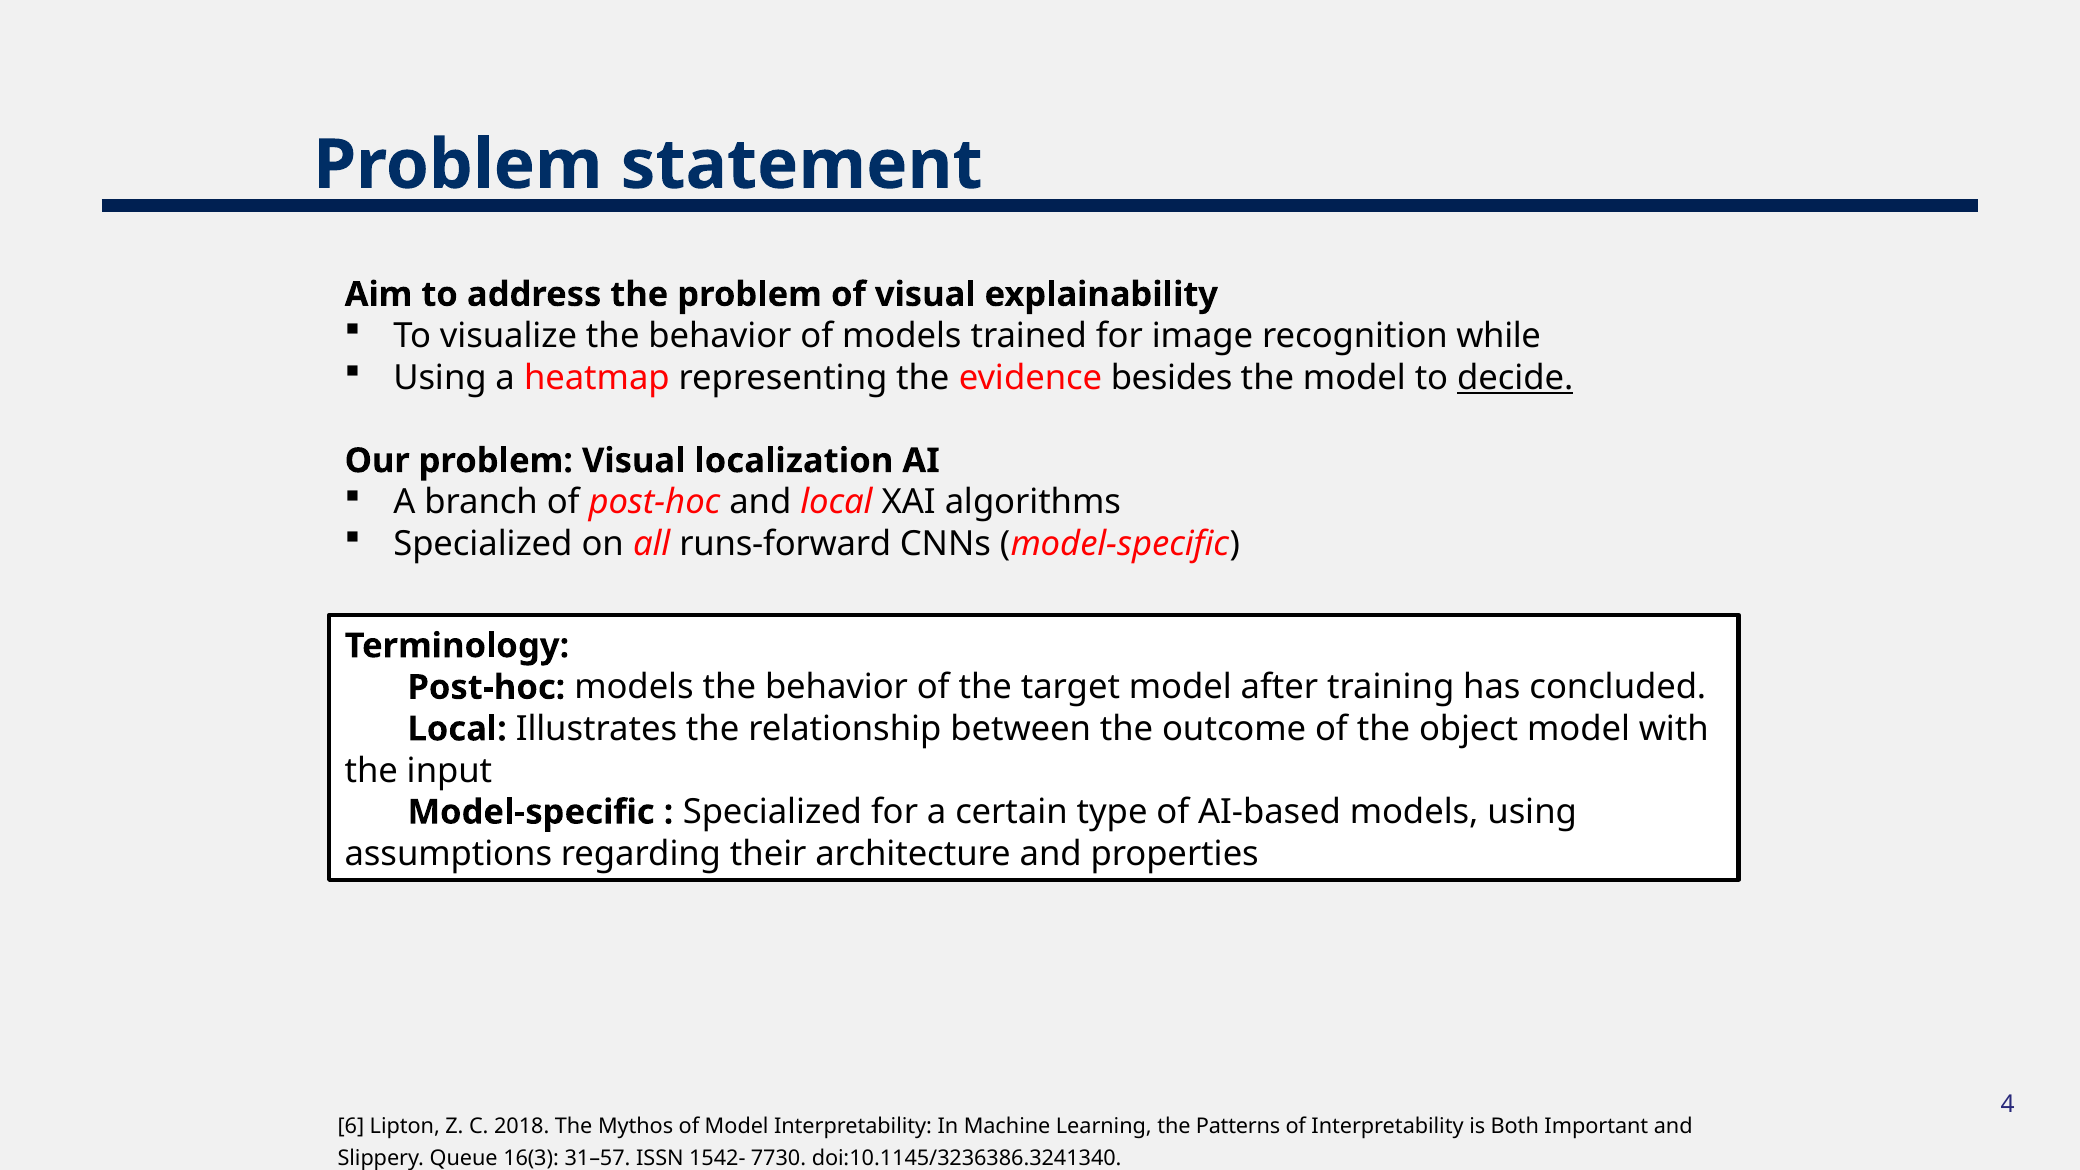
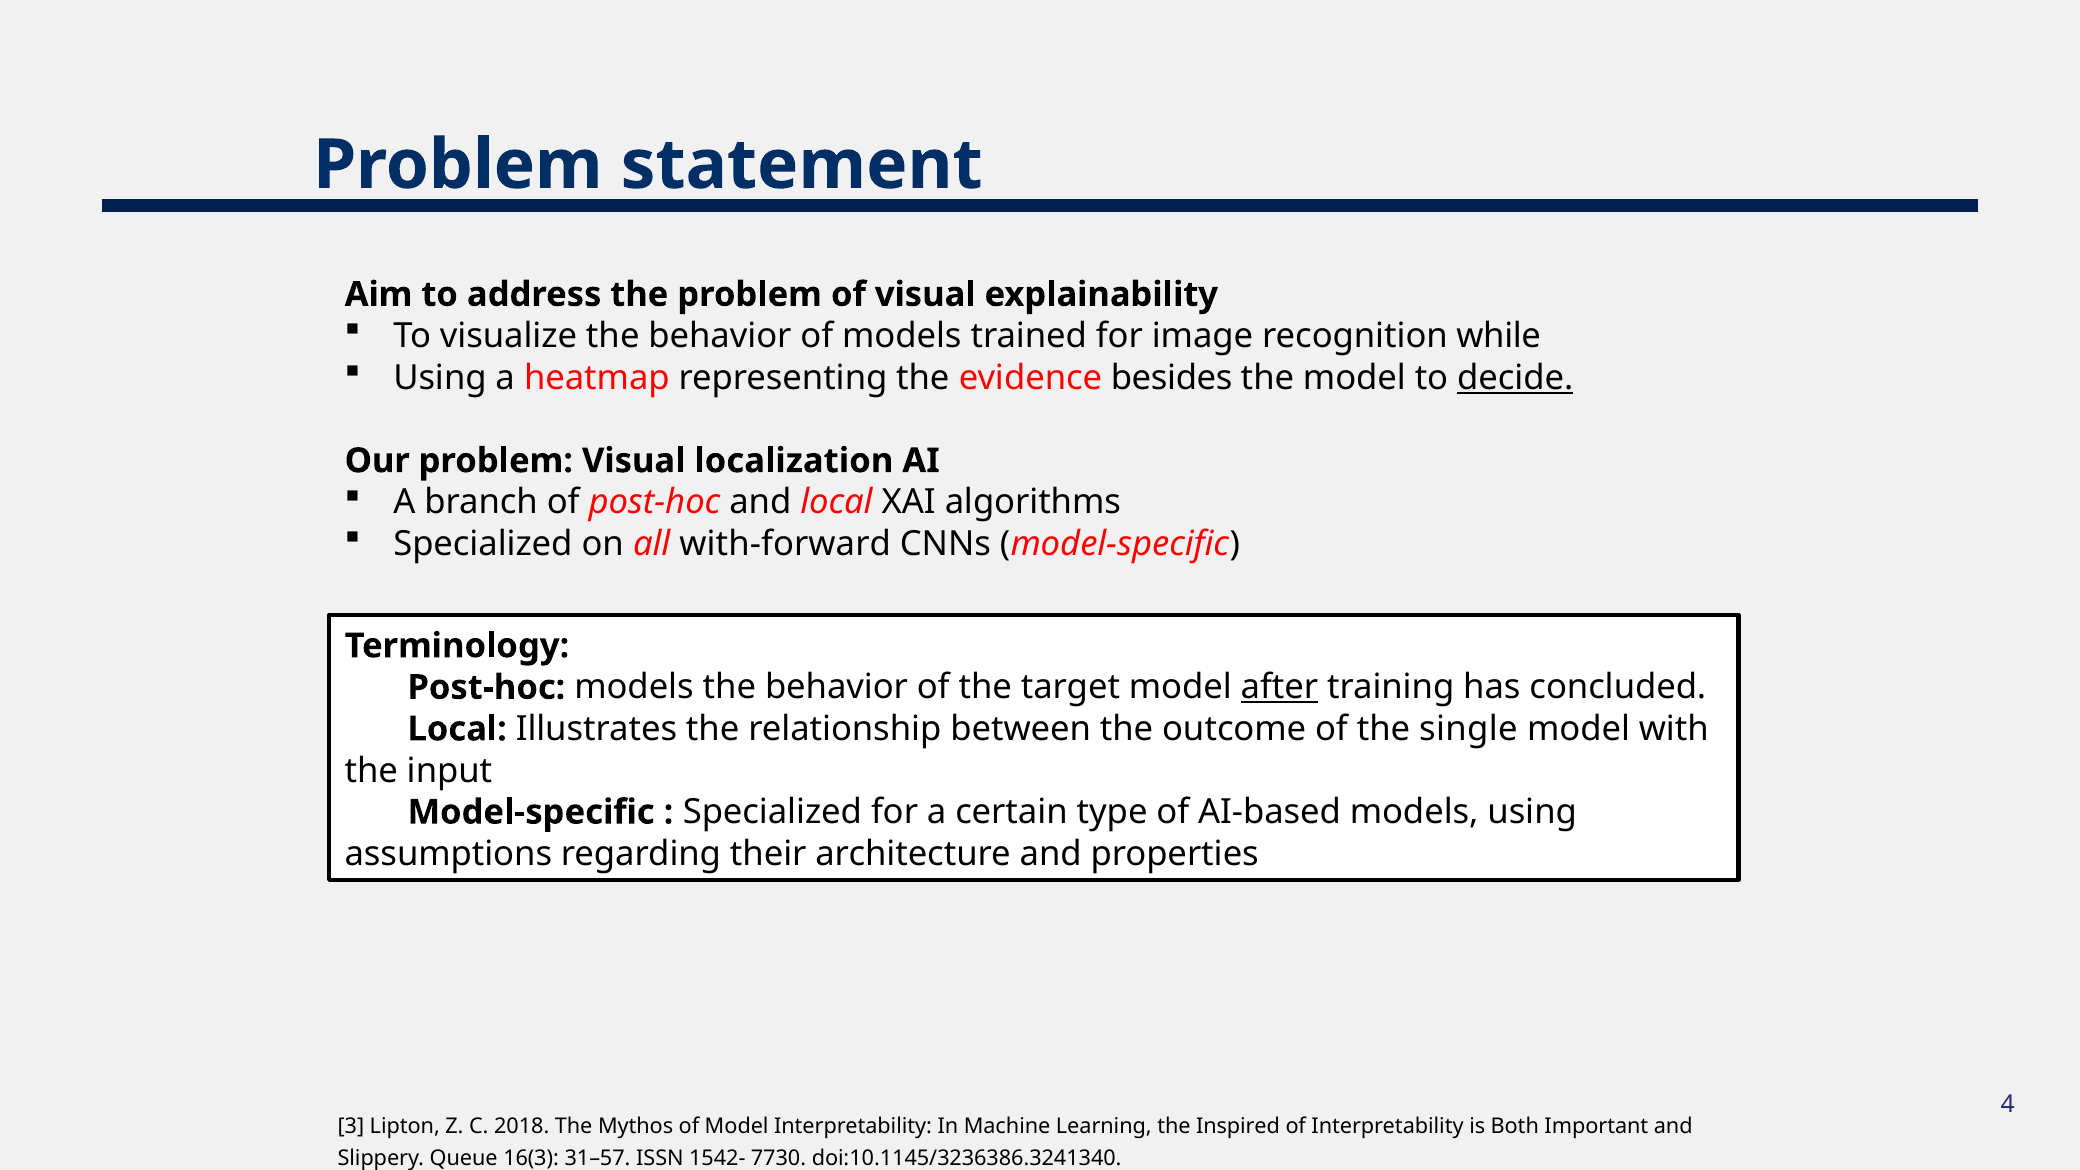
runs-forward: runs-forward -> with-forward (785, 544)
after underline: none -> present (1279, 687)
object: object -> single (1468, 729)
6: 6 -> 3 (351, 1127)
Patterns: Patterns -> Inspired (1238, 1127)
